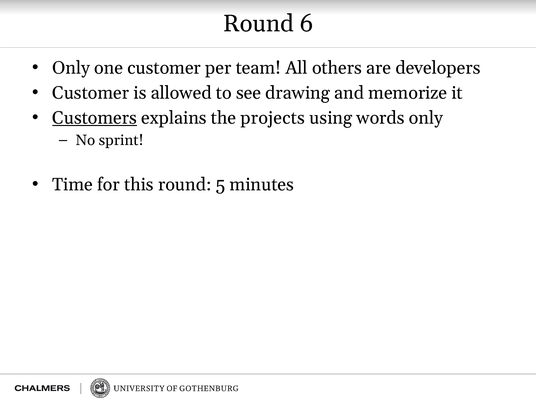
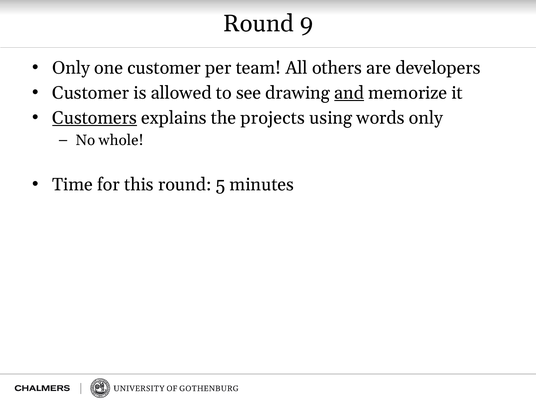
6: 6 -> 9 (306, 24)
and underline: none -> present (349, 93)
sprint: sprint -> whole (121, 140)
